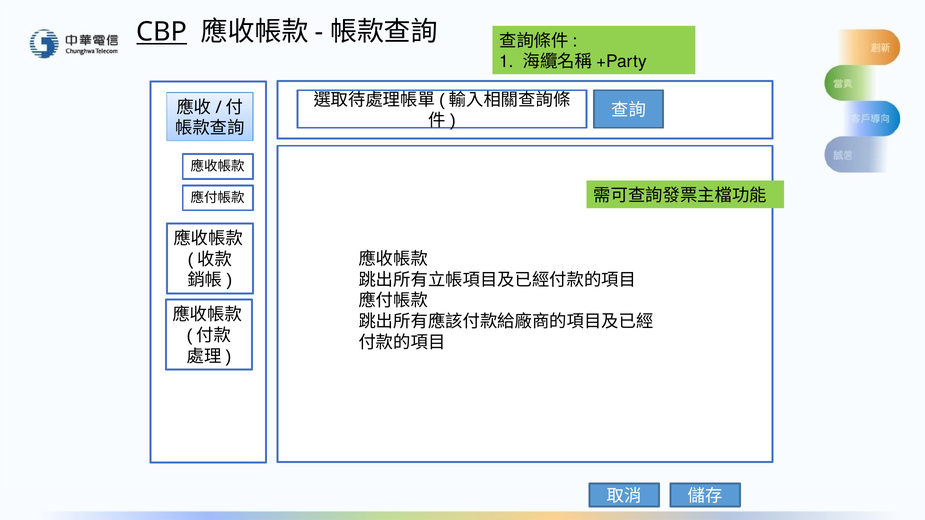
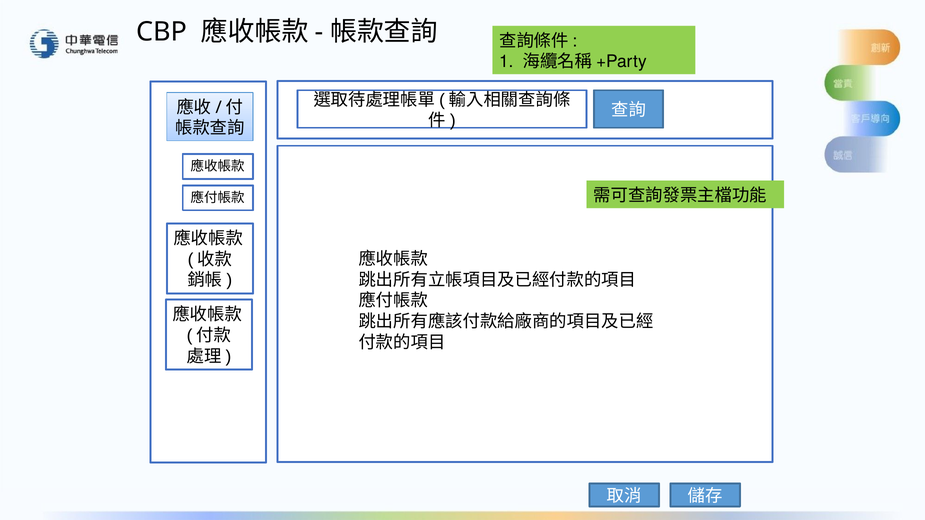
CBP underline: present -> none (162, 32)
